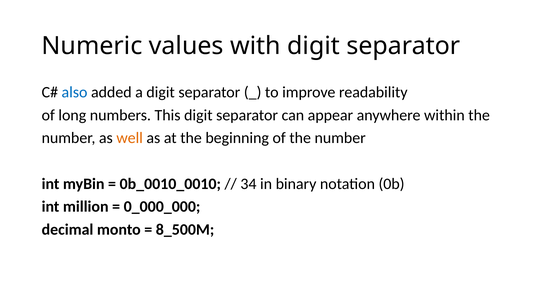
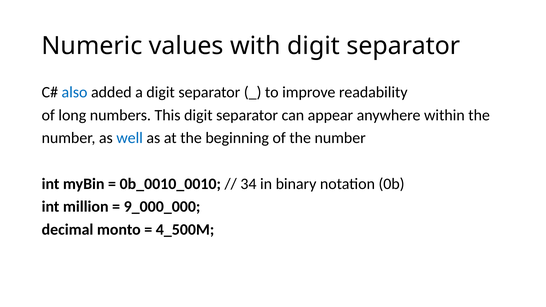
well colour: orange -> blue (130, 138)
0_000_000: 0_000_000 -> 9_000_000 (162, 207)
8_500M: 8_500M -> 4_500M (185, 230)
